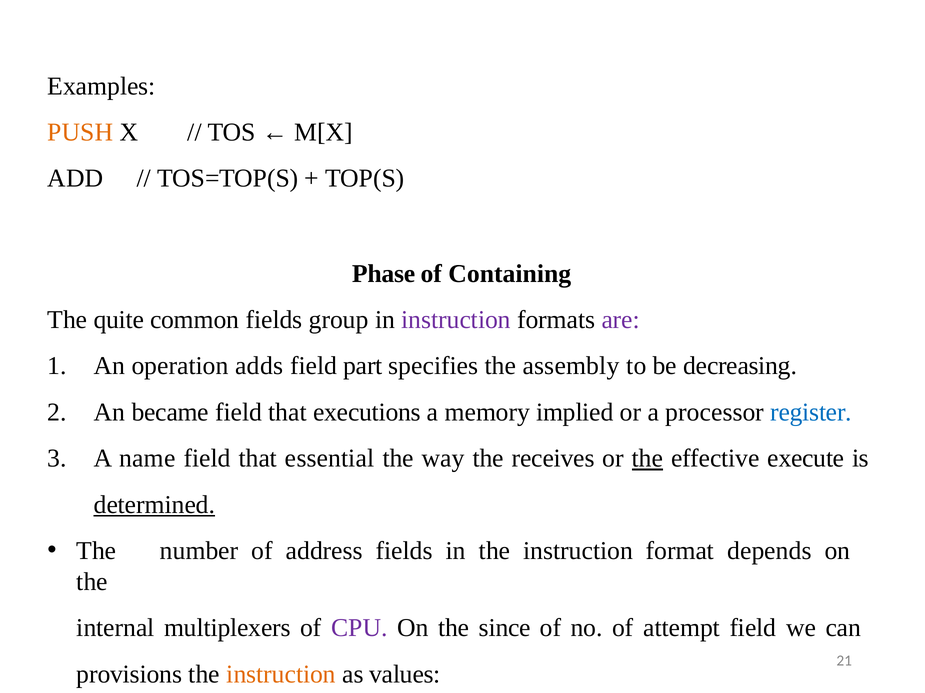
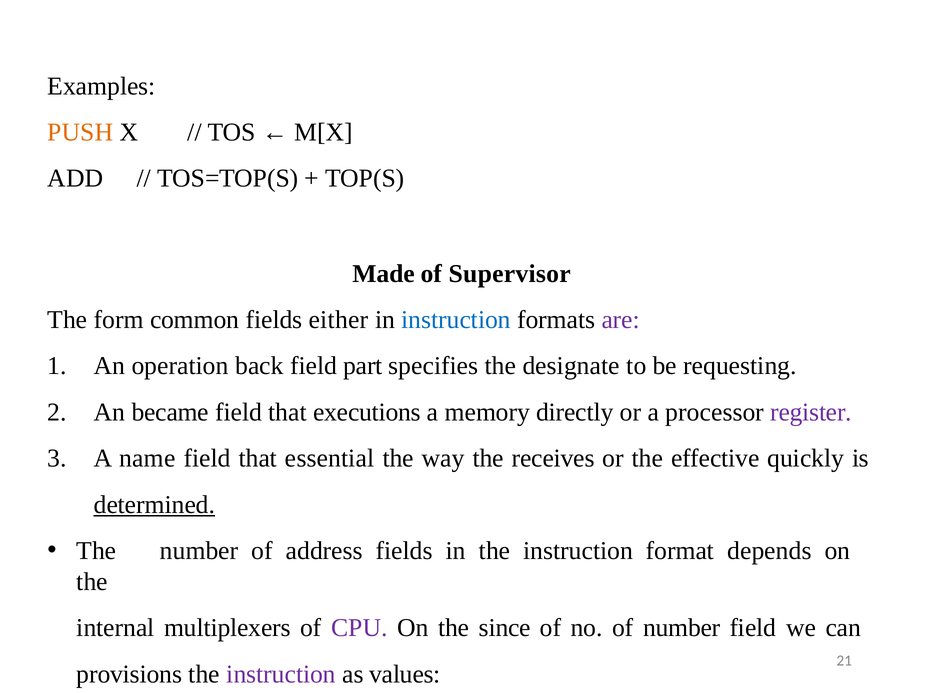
Phase: Phase -> Made (383, 274)
Containing: Containing -> Supervisor (510, 274)
quite: quite -> form (119, 320)
group: group -> either (339, 320)
instruction colour: purple -> blue (456, 320)
adds: adds -> back (259, 366)
assembly: assembly -> designate (571, 366)
decreasing: decreasing -> requesting (740, 366)
implied: implied -> directly (575, 413)
register colour: blue -> purple (811, 413)
the underline: present -> none (647, 459)
execute: execute -> quickly (806, 459)
of attempt: attempt -> number (682, 629)
instruction colour: orange -> purple (281, 675)
